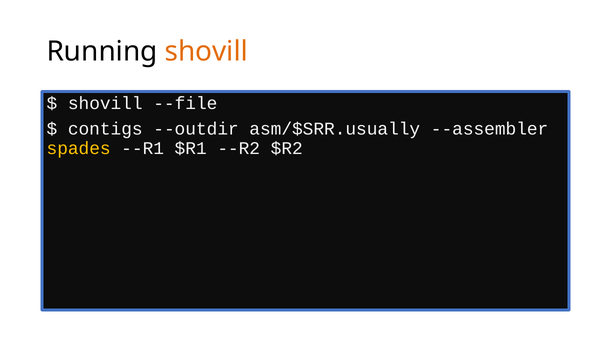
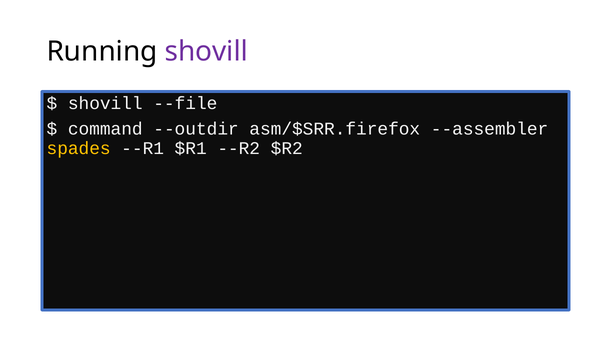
shovill colour: orange -> purple (206, 51)
contigs: contigs -> command (105, 129)
asm/$SRR.usually: asm/$SRR.usually -> asm/$SRR.firefox (335, 129)
